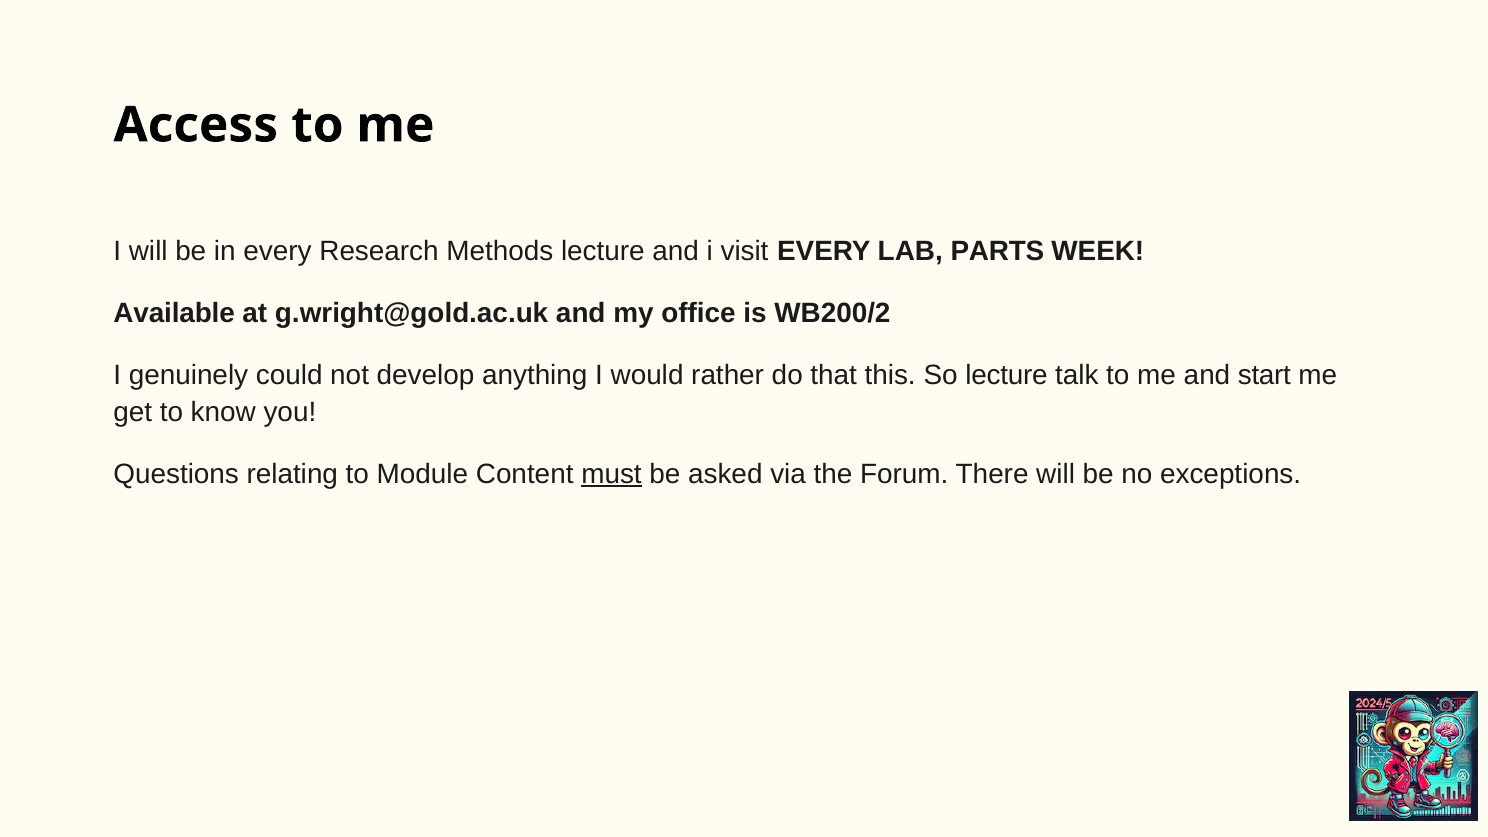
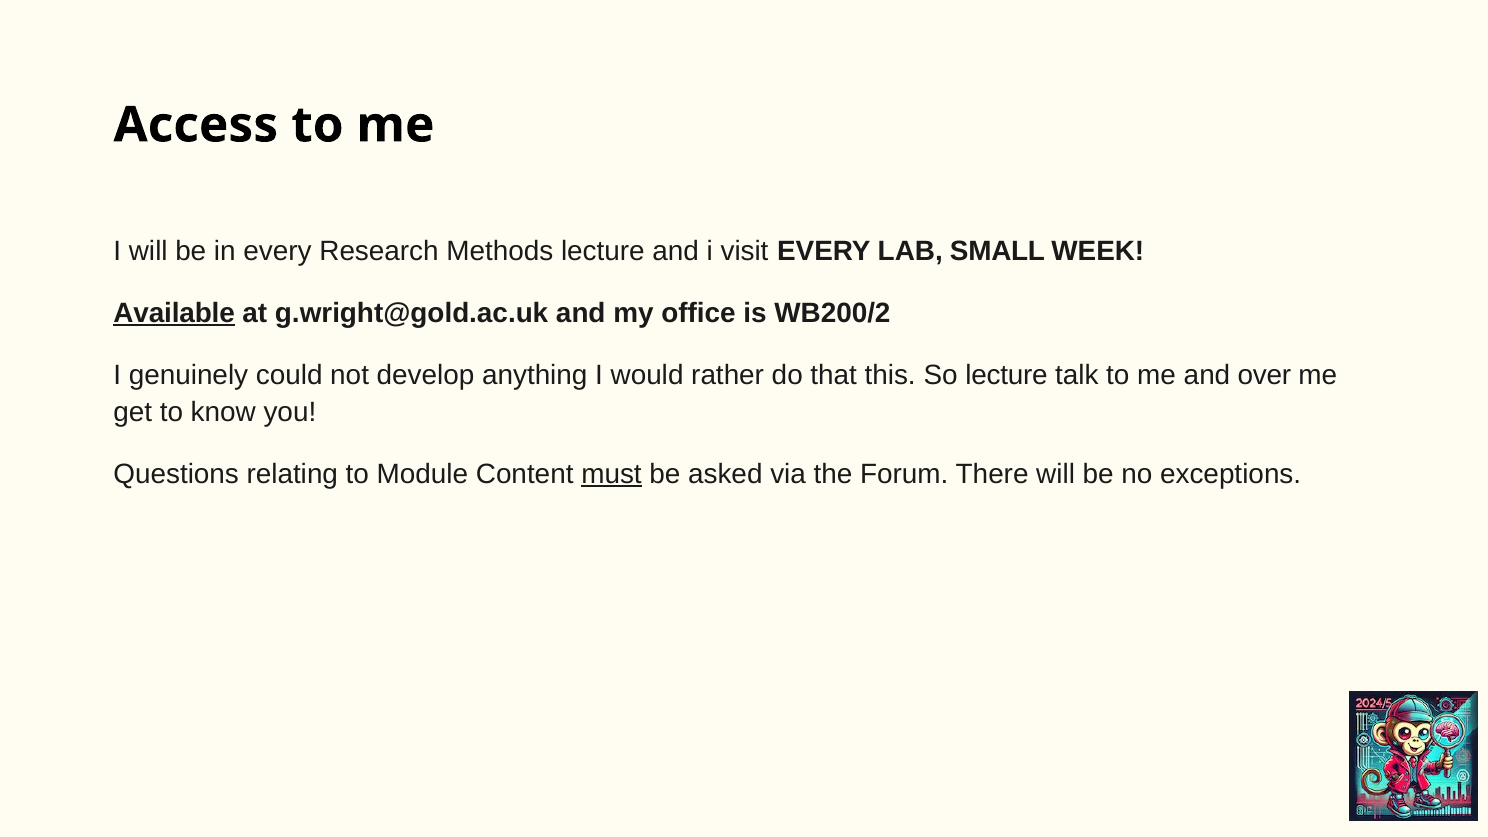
PARTS: PARTS -> SMALL (997, 251)
Available underline: none -> present (174, 313)
start: start -> over (1264, 375)
